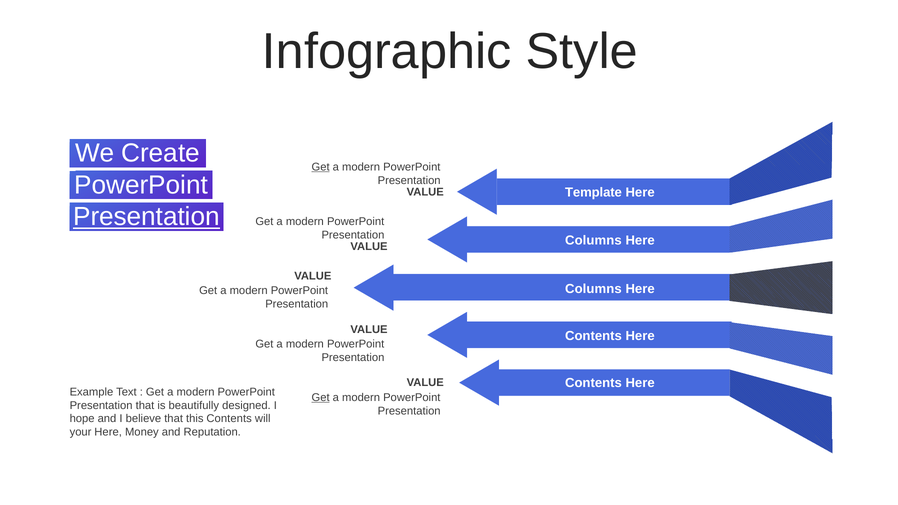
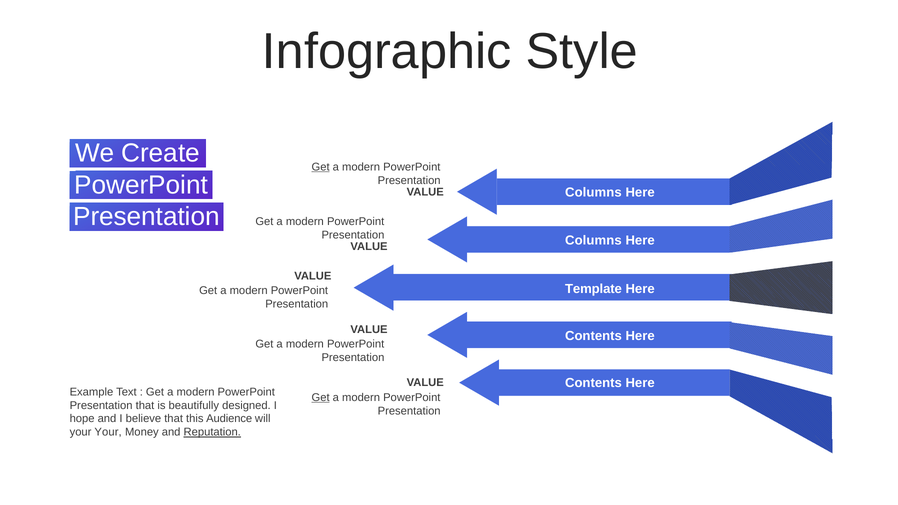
VALUE Template: Template -> Columns (593, 193)
Presentation underline: present -> none (147, 217)
Columns: Columns -> Template (593, 289)
this Contents: Contents -> Audience (229, 419)
your Here: Here -> Your (108, 432)
Reputation underline: none -> present (212, 432)
